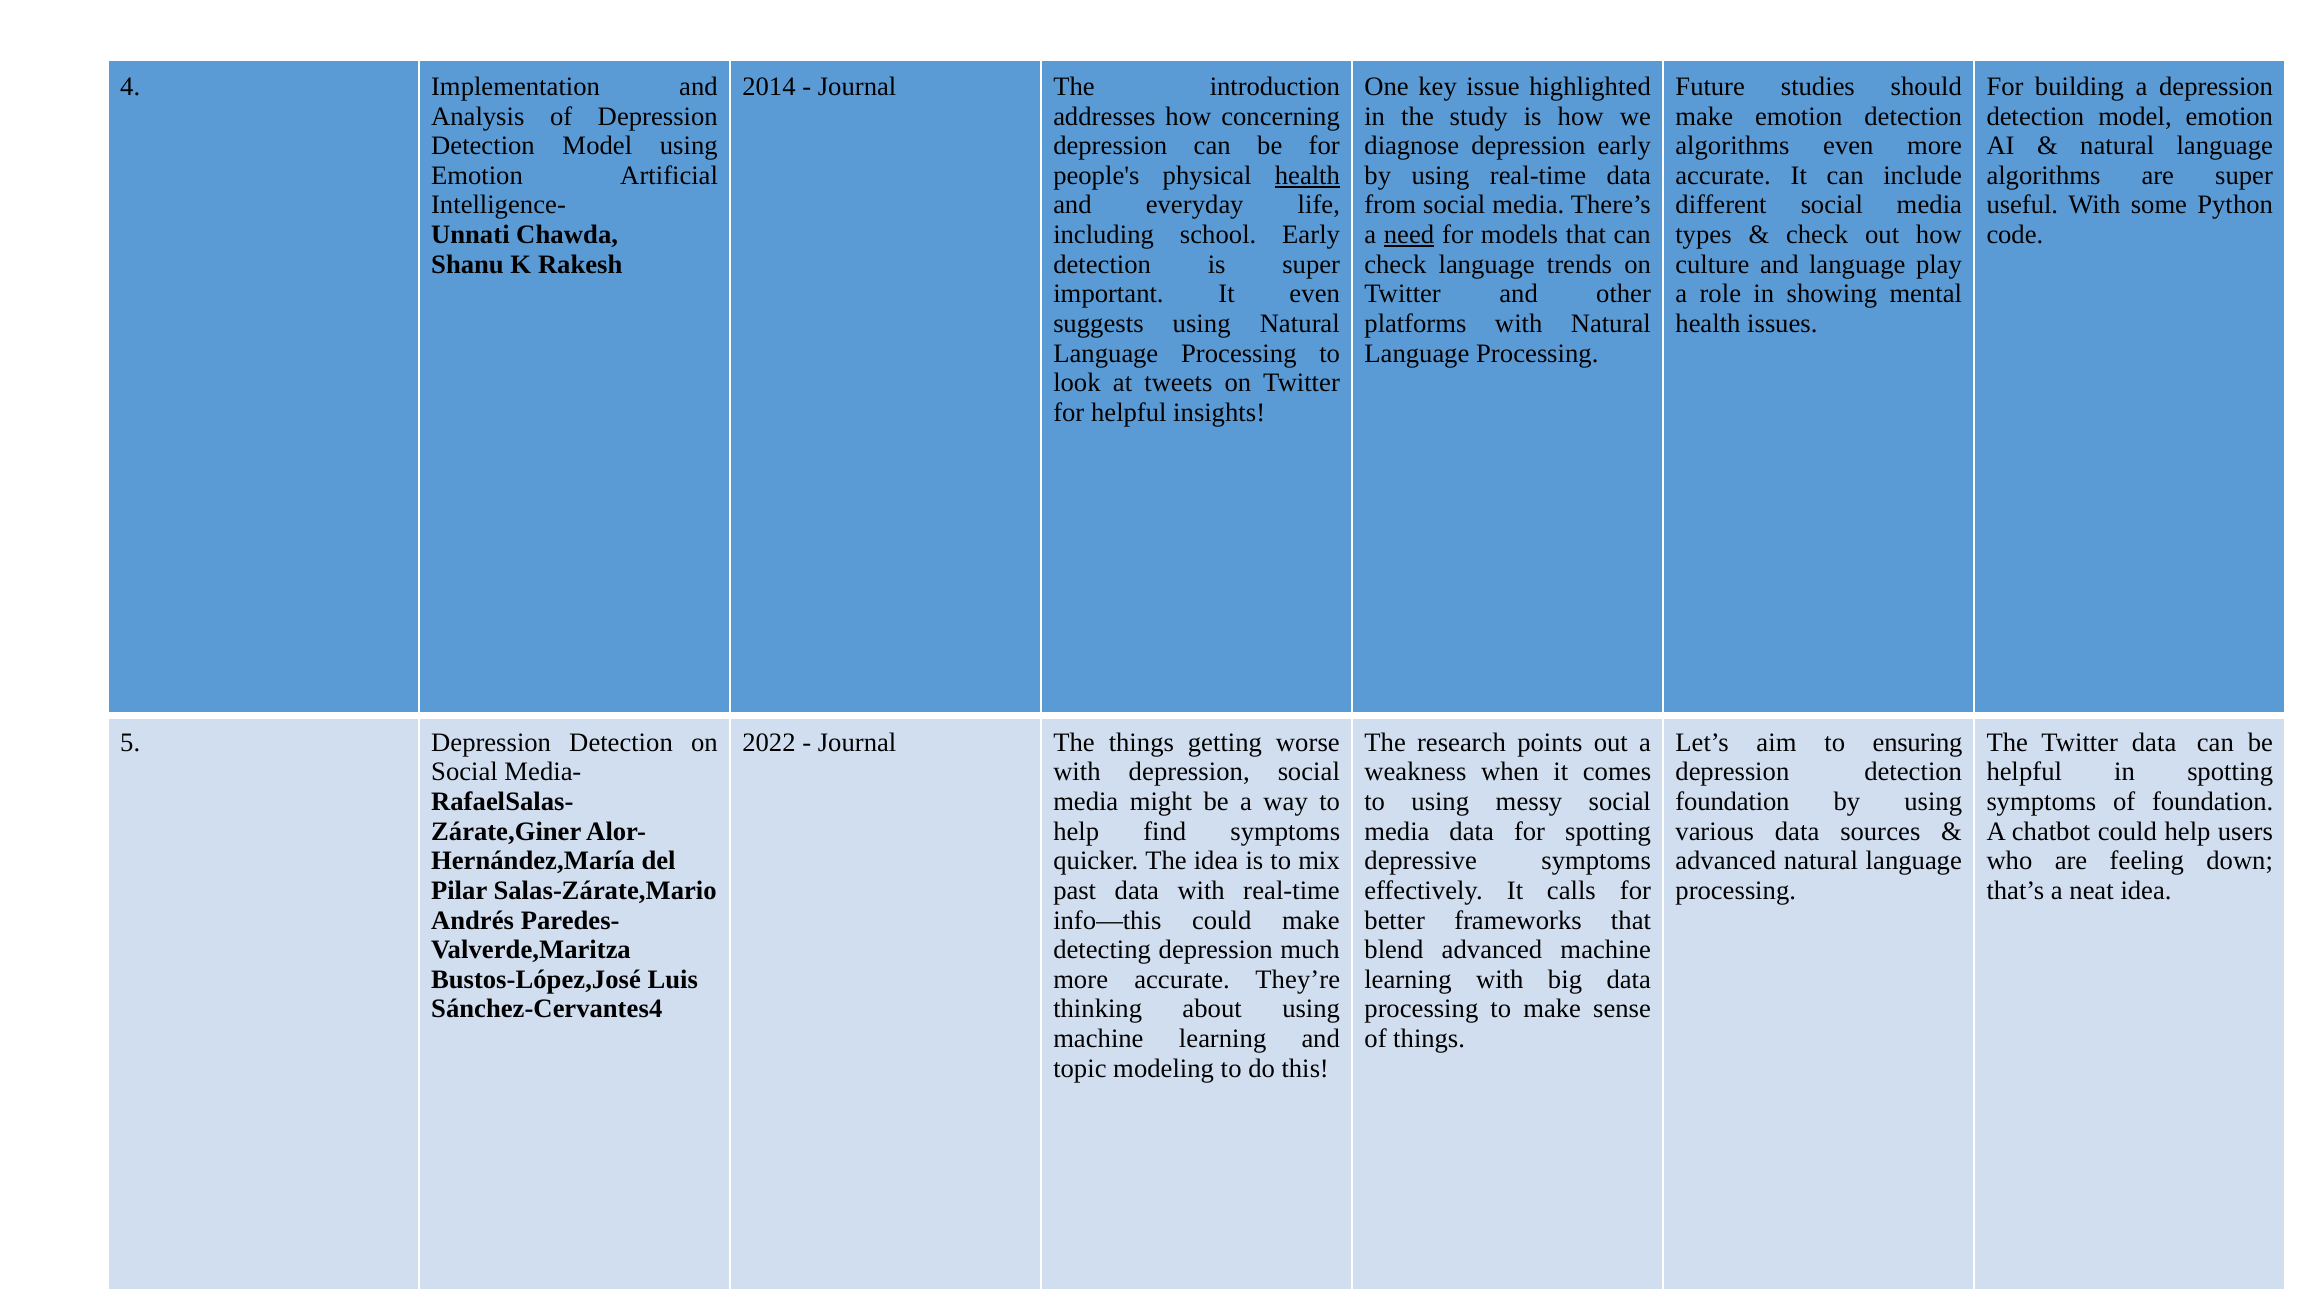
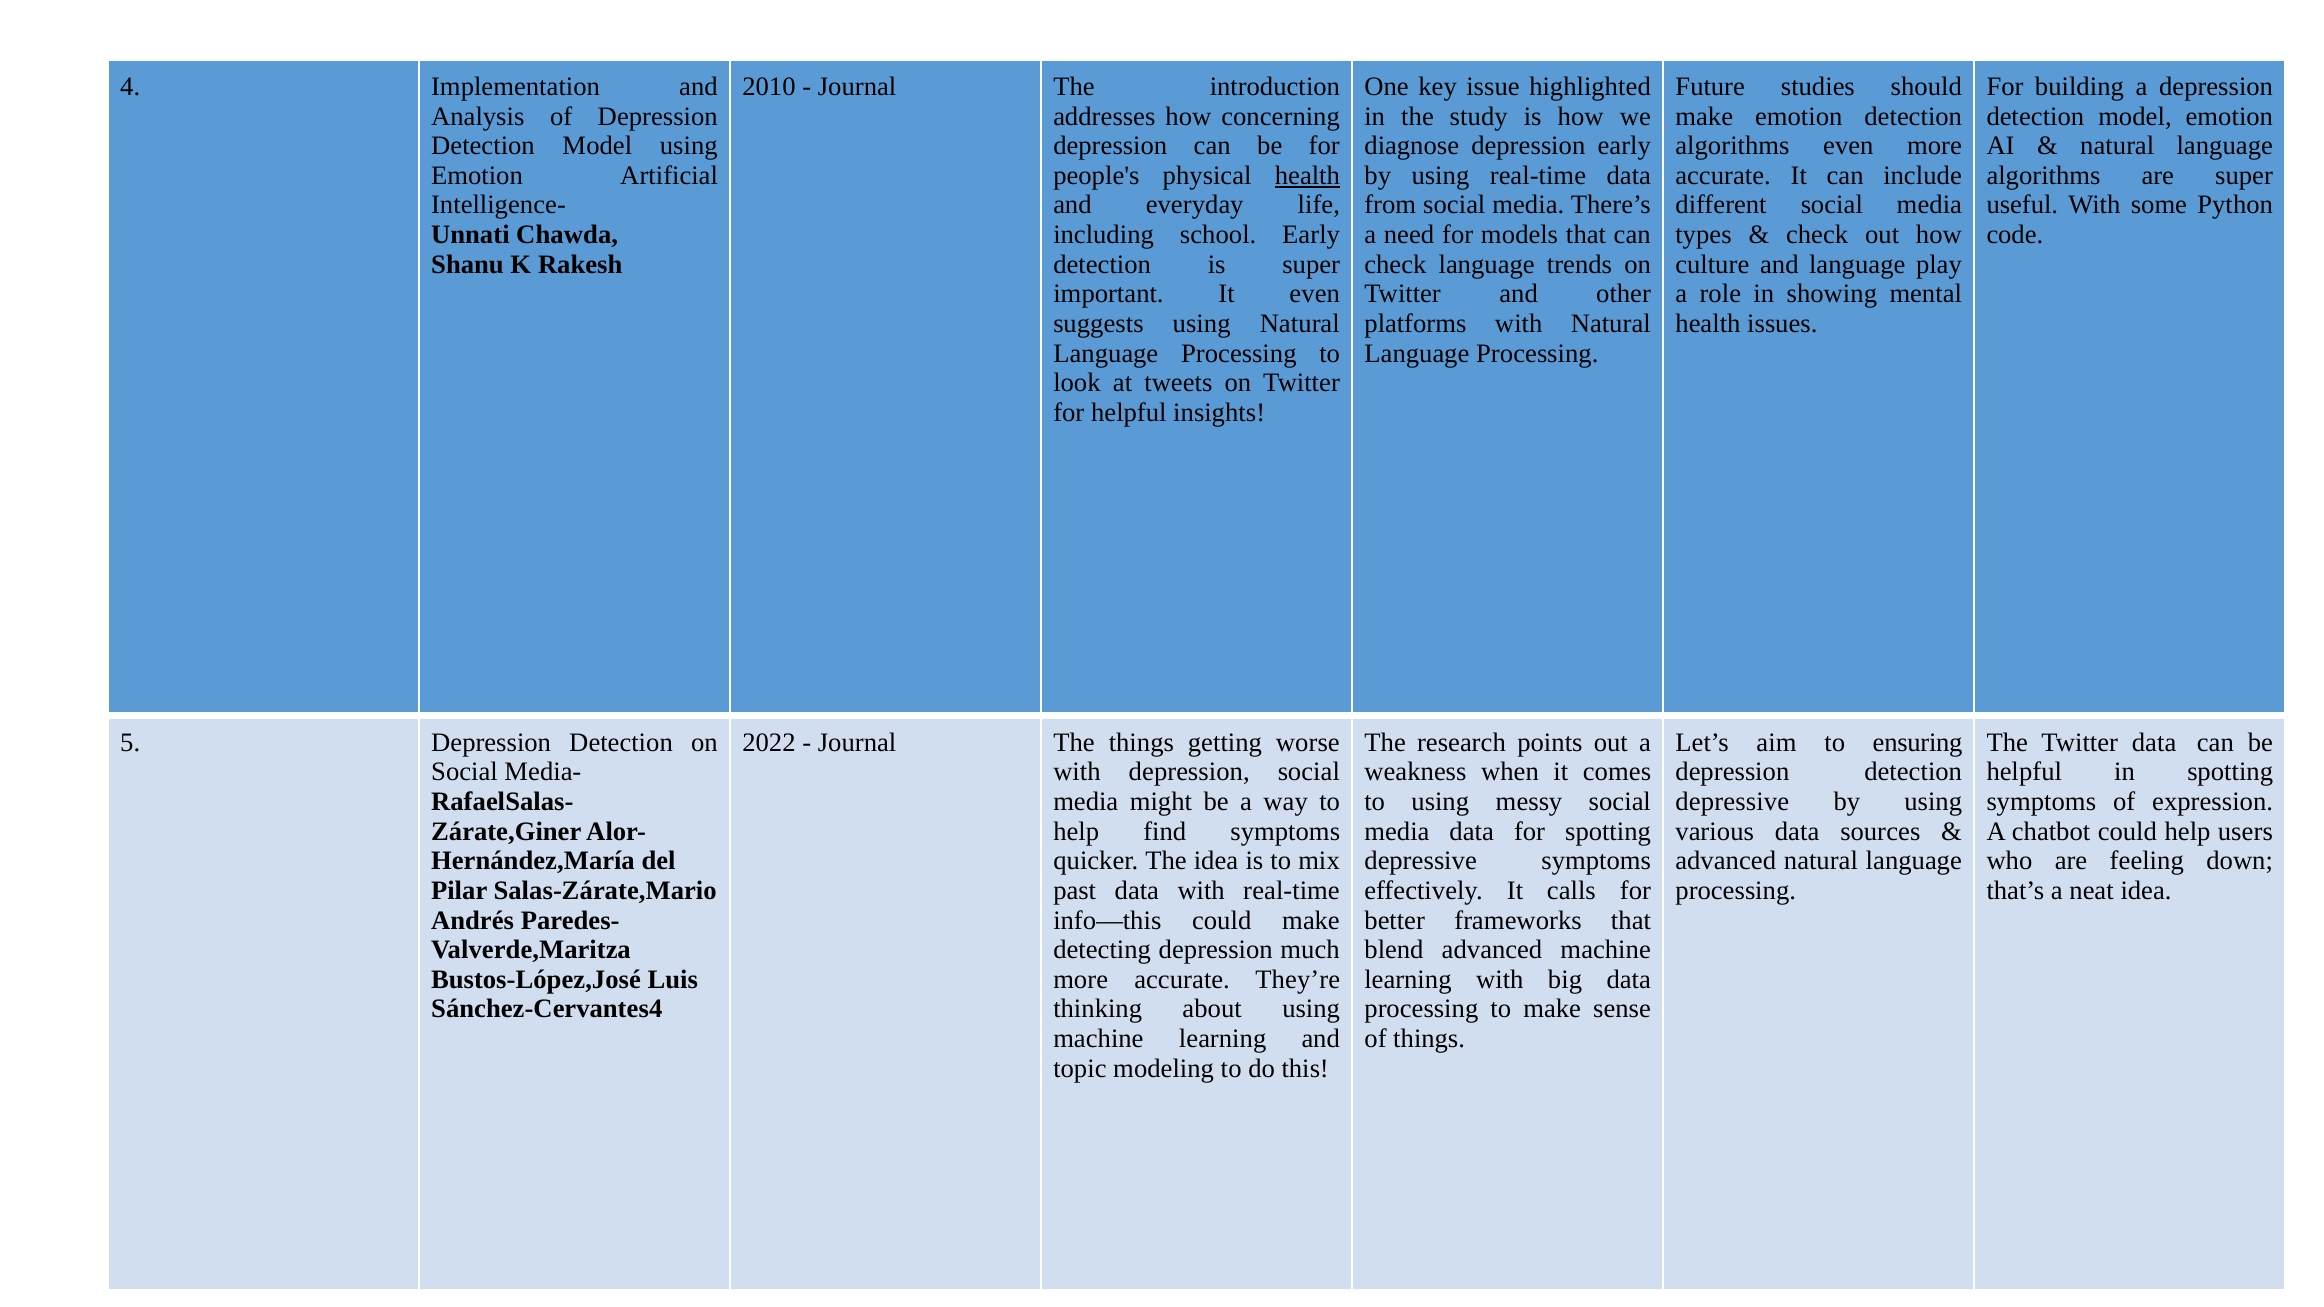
2014: 2014 -> 2010 (769, 87)
need underline: present -> none (1409, 235)
foundation: foundation -> depressive (1732, 802)
of foundation: foundation -> expression (2213, 802)
